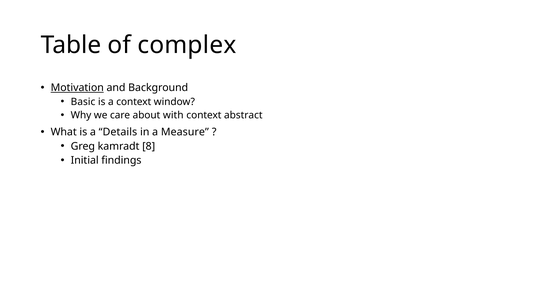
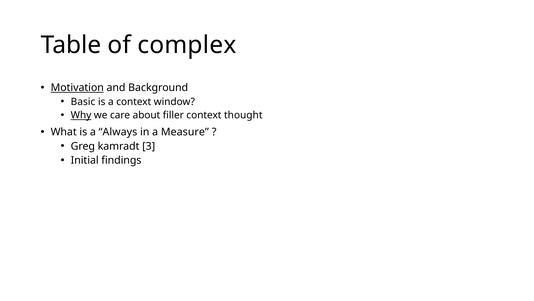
Why underline: none -> present (81, 115)
with: with -> filler (173, 115)
abstract: abstract -> thought (243, 115)
Details: Details -> Always (118, 132)
8: 8 -> 3 (149, 146)
